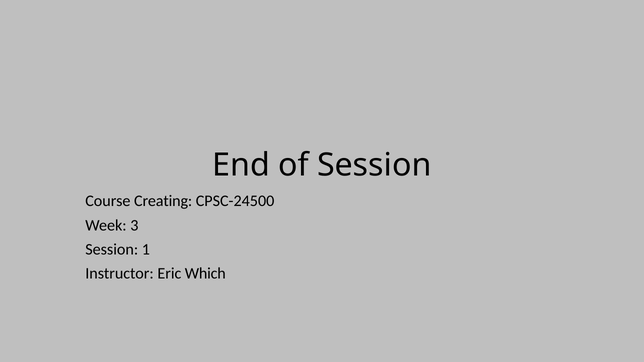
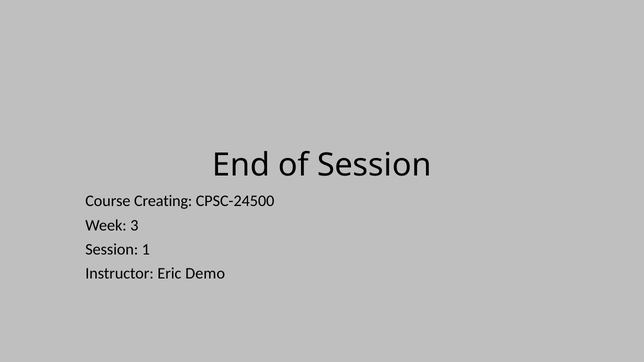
Which: Which -> Demo (205, 274)
